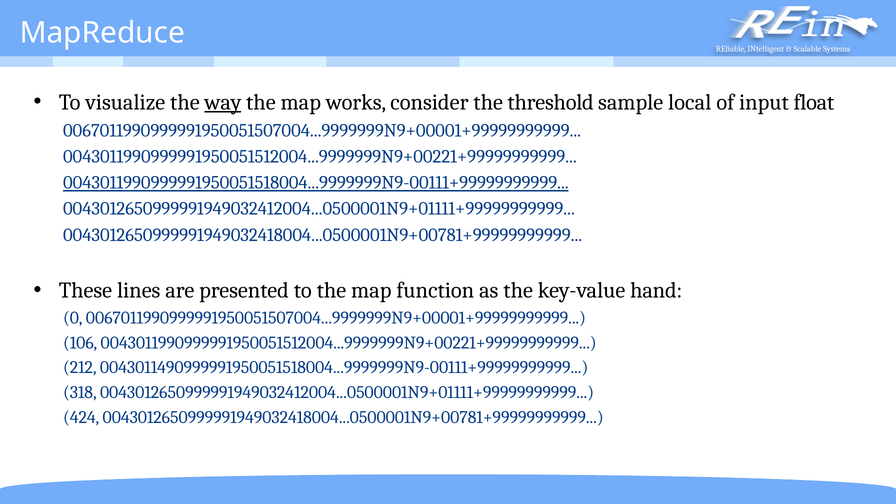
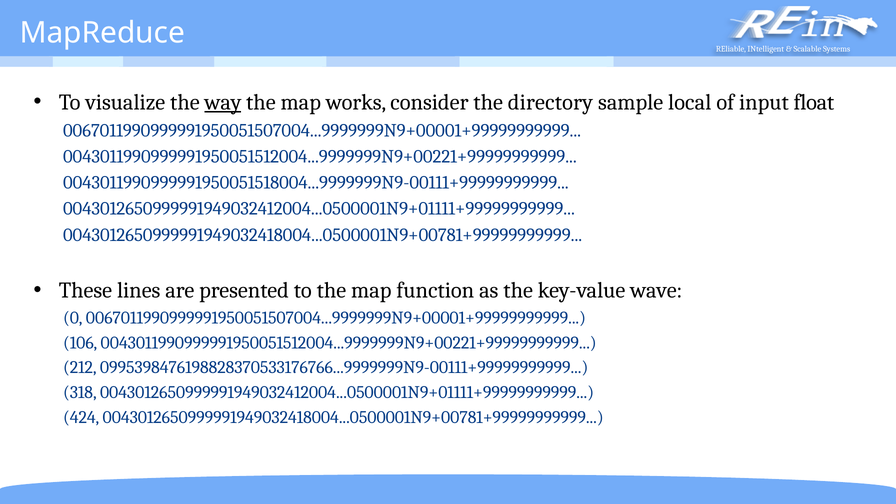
threshold: threshold -> directory (550, 102)
0043011990999991950051518004...9999999N9-00111+99999999999 underline: present -> none (316, 183)
hand: hand -> wave (656, 290)
0043011490999991950051518004...9999999N9-00111+99999999999: 0043011490999991950051518004...9999999N9-00111+99999999999 -> 0995398476198828370533176766...9999999N9-00111+99999999999 (344, 368)
